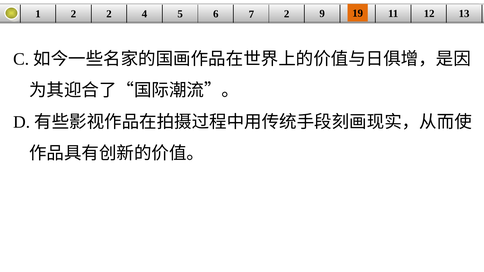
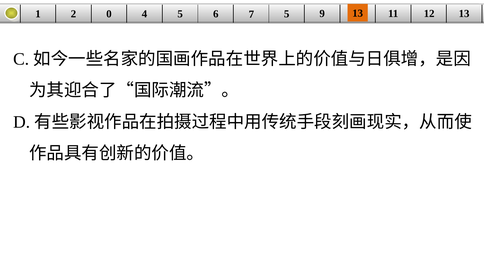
2 2: 2 -> 0 (109, 14)
7 2: 2 -> 5 (287, 14)
9 19: 19 -> 13 (358, 13)
